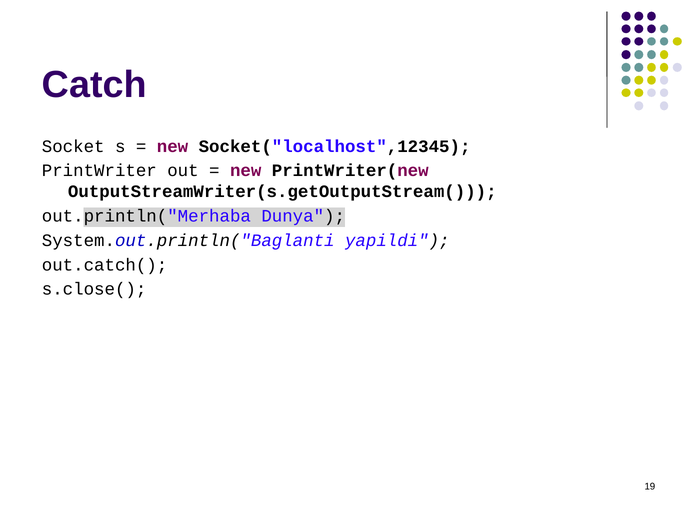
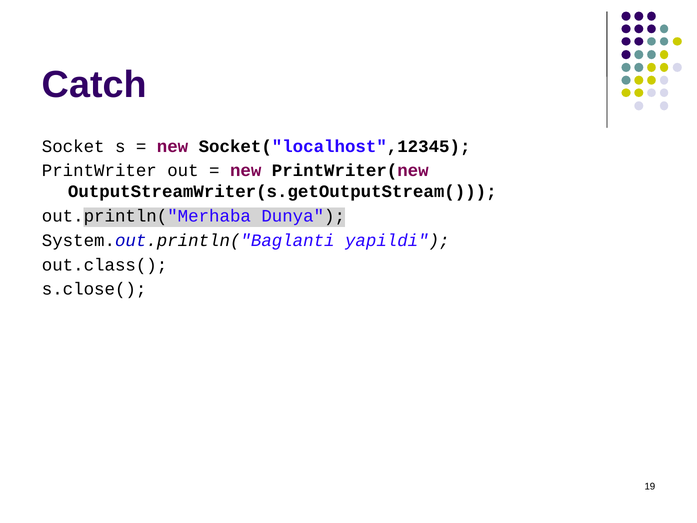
out.catch(: out.catch( -> out.class( (105, 265)
